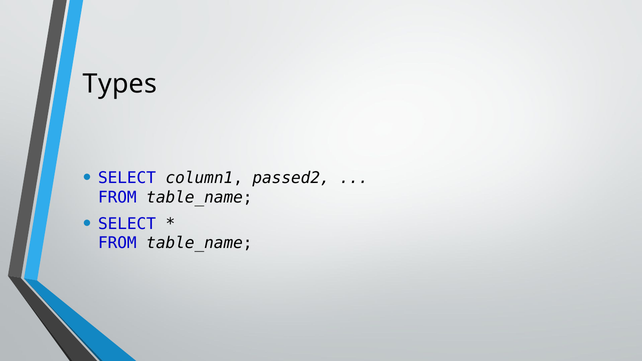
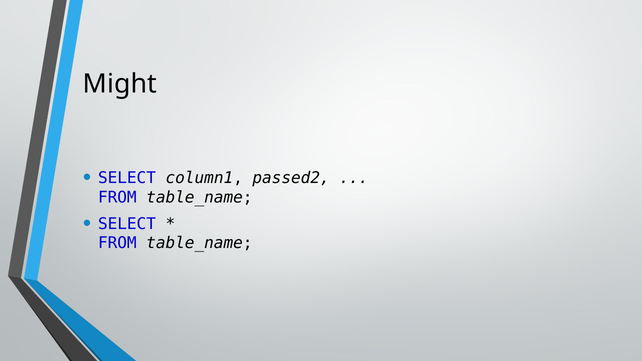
Types: Types -> Might (120, 84)
